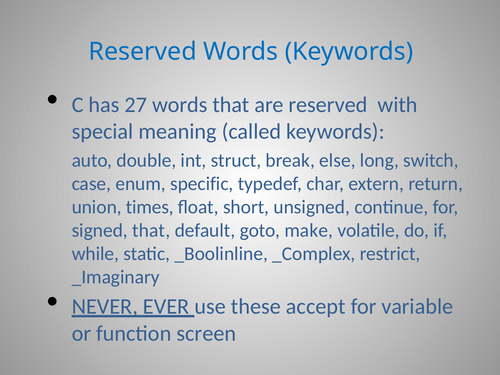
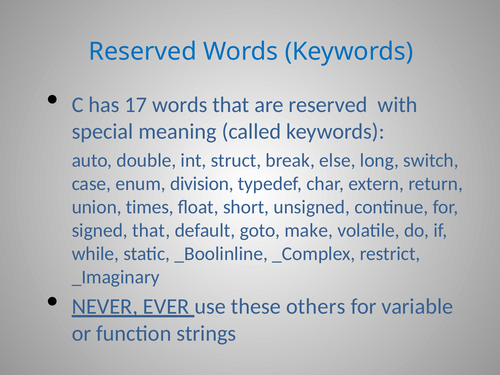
27: 27 -> 17 (136, 105)
specific: specific -> division (202, 184)
accept: accept -> others (316, 307)
screen: screen -> strings (206, 333)
